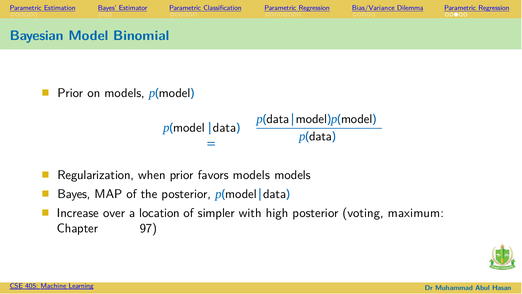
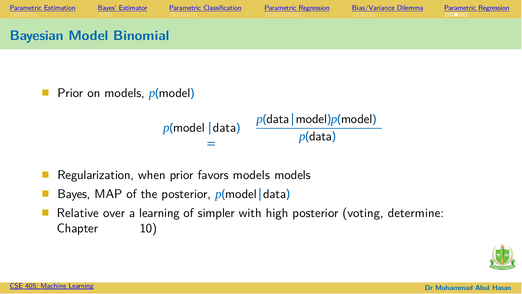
Increase: Increase -> Relative (78, 213)
a location: location -> learning (160, 213)
maximum: maximum -> determine (416, 213)
97: 97 -> 10 (148, 228)
